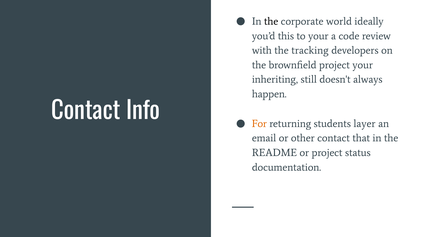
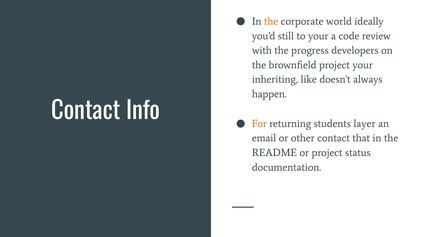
the colour: black -> orange (271, 21)
this: this -> still (286, 36)
tracking: tracking -> progress (310, 51)
still: still -> like (309, 80)
